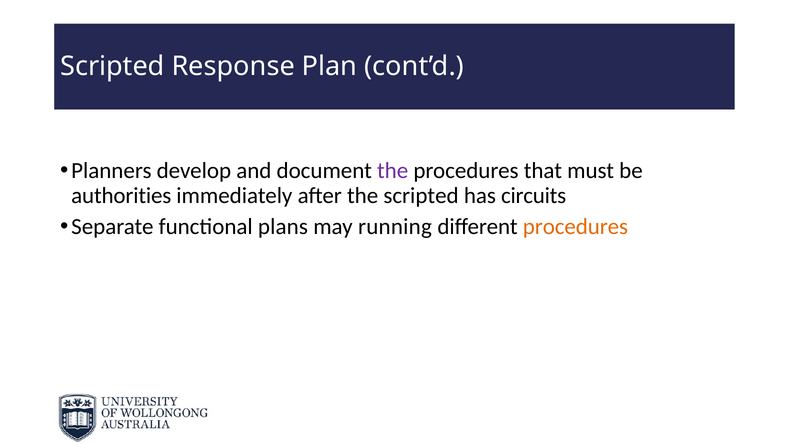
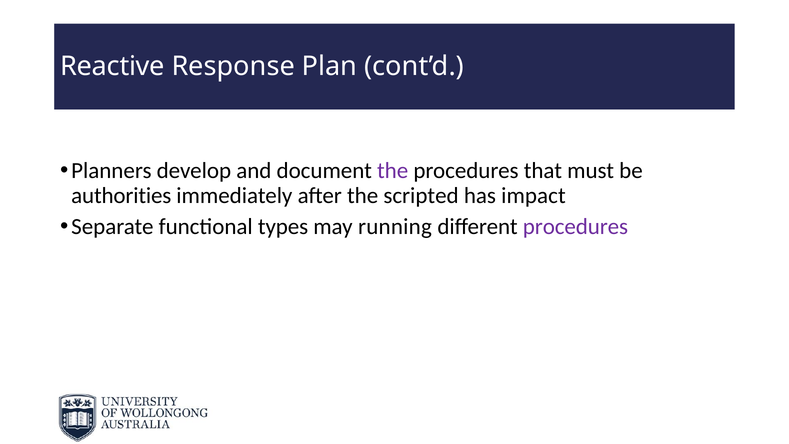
Scripted: Scripted -> Reactive (112, 66)
circuits: circuits -> impact (533, 196)
plans: plans -> types (283, 227)
procedures colour: orange -> purple (575, 227)
